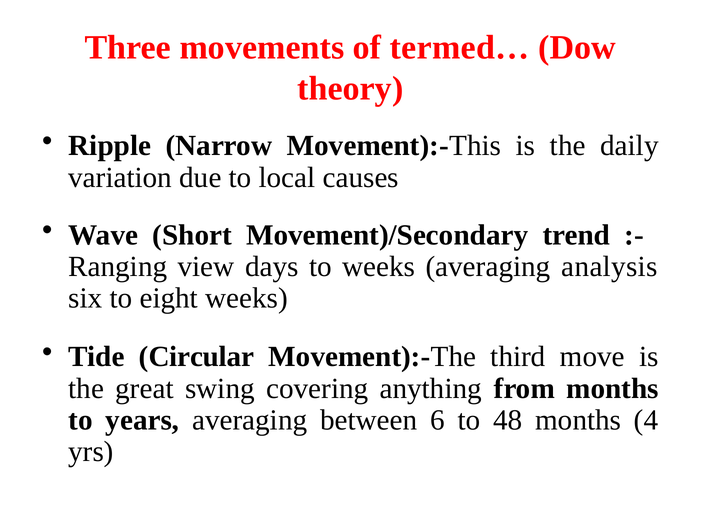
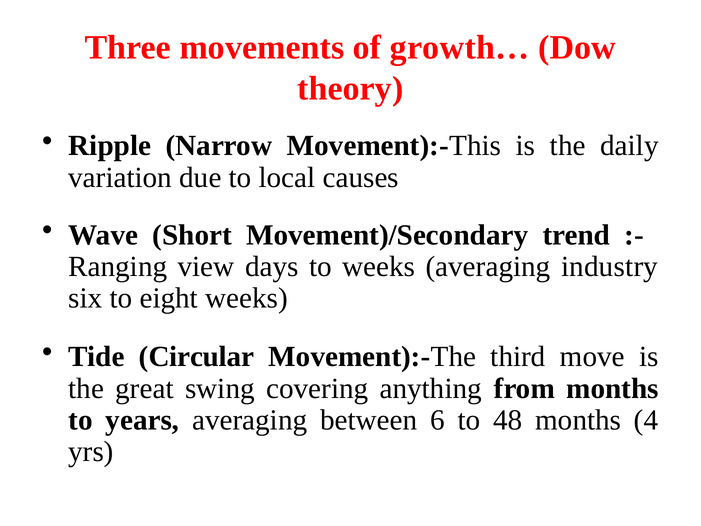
termed…: termed… -> growth… (460, 47)
analysis: analysis -> industry (610, 266)
